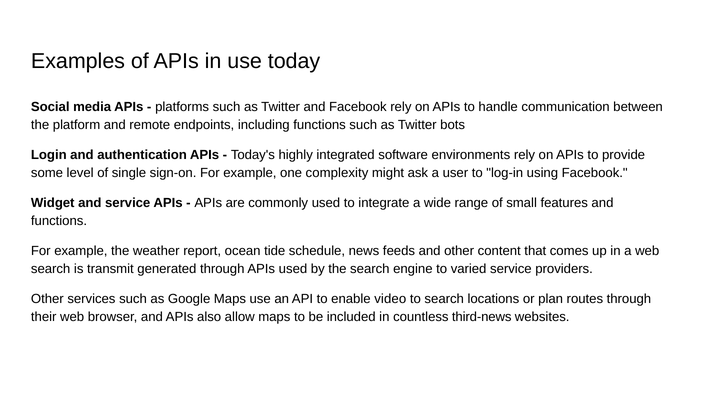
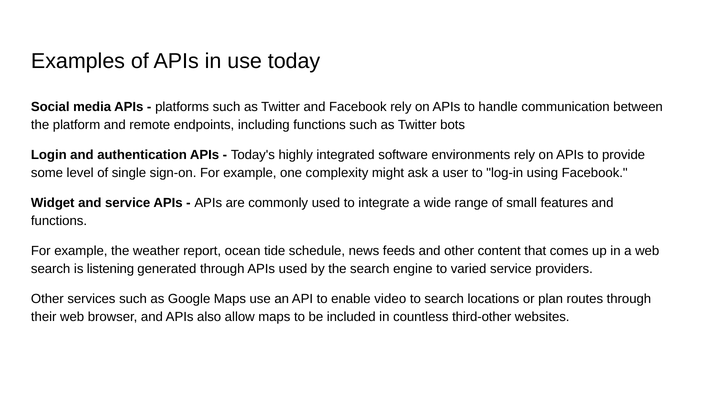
transmit: transmit -> listening (110, 269)
third-news: third-news -> third-other (482, 316)
